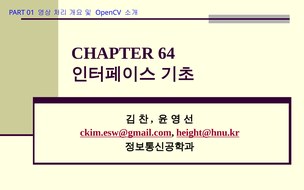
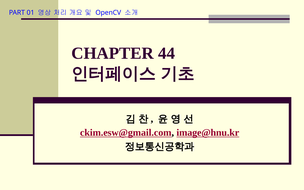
64: 64 -> 44 (167, 53)
height@hnu.kr: height@hnu.kr -> image@hnu.kr (208, 133)
